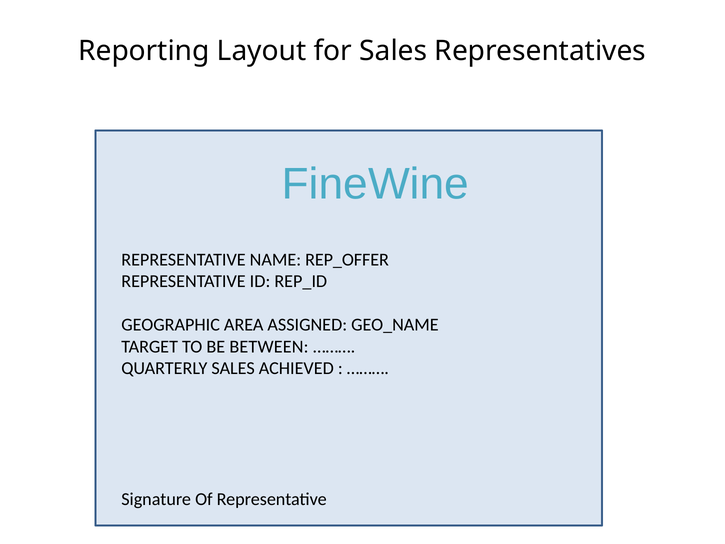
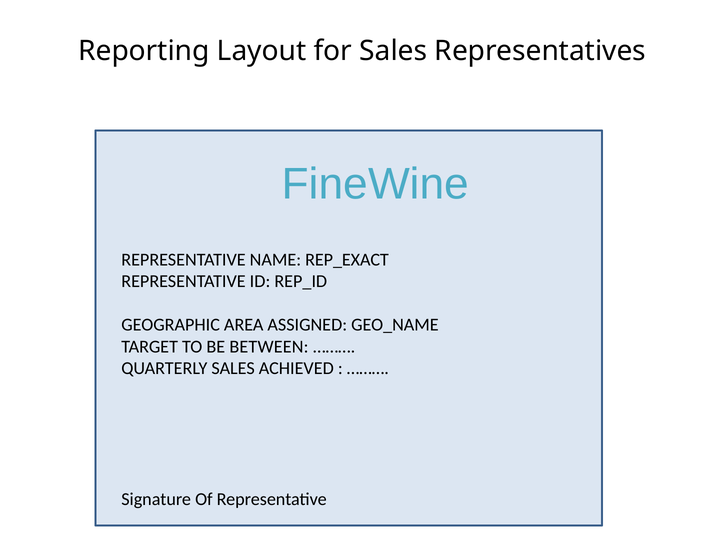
REP_OFFER: REP_OFFER -> REP_EXACT (347, 260)
